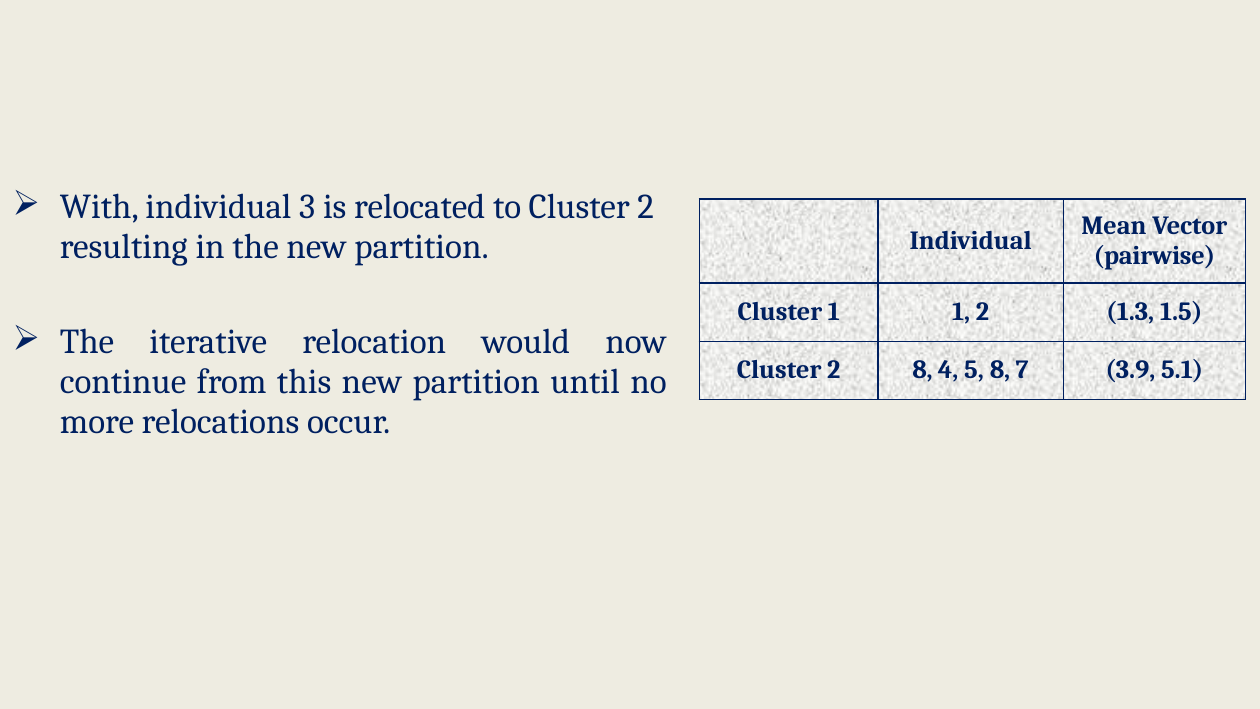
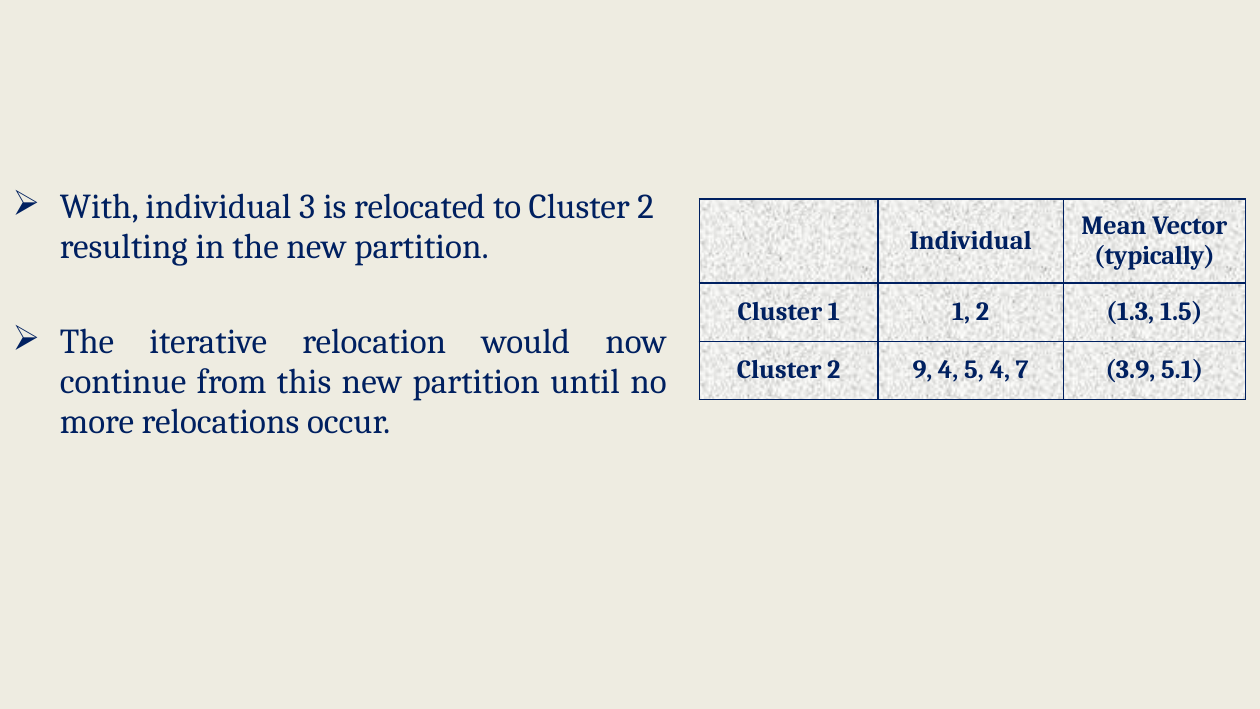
pairwise: pairwise -> typically (1154, 256)
2 8: 8 -> 9 (923, 370)
5 8: 8 -> 4 (1000, 370)
